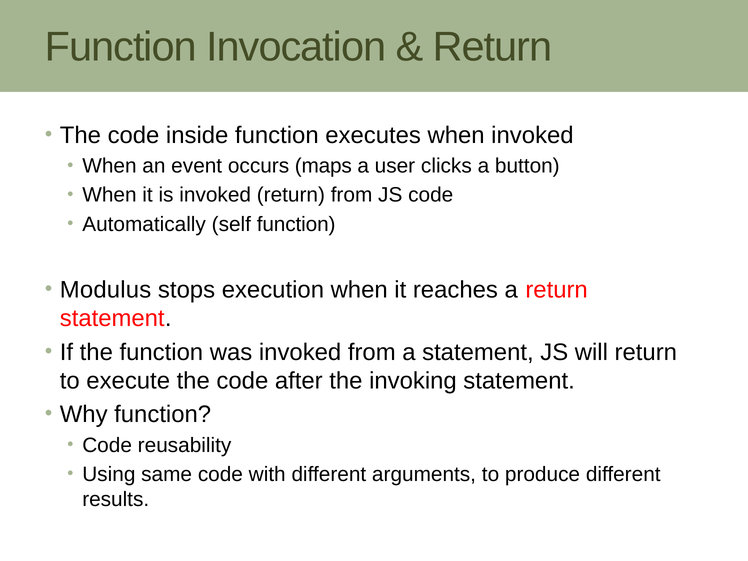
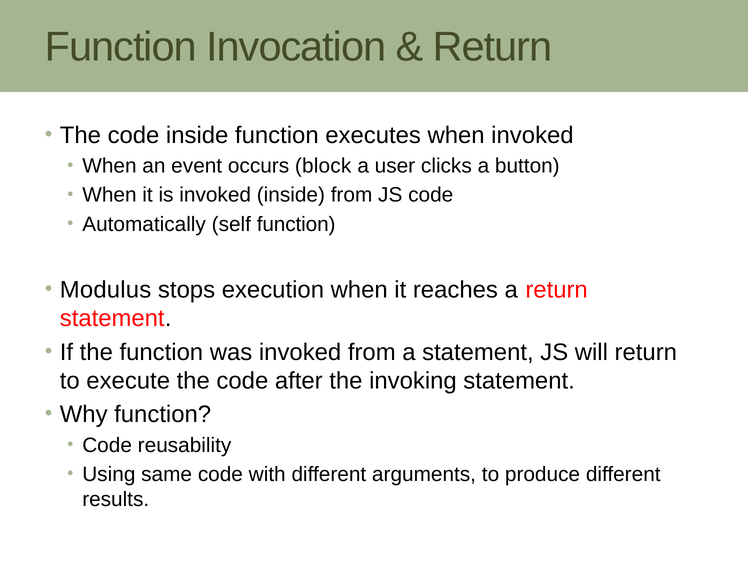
maps: maps -> block (323, 166)
invoked return: return -> inside (291, 195)
